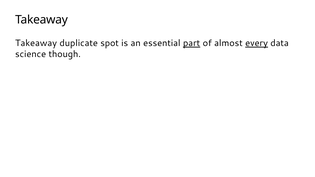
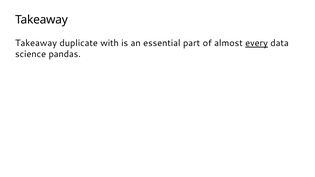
spot: spot -> with (110, 43)
part underline: present -> none (192, 43)
though: though -> pandas (65, 54)
